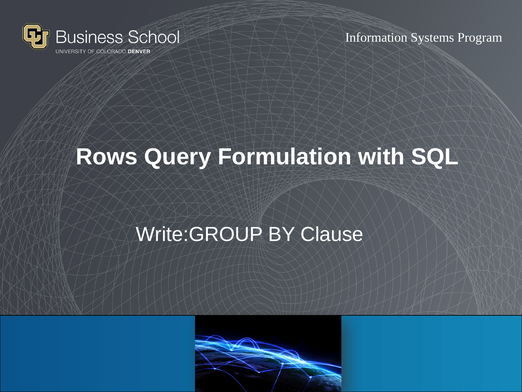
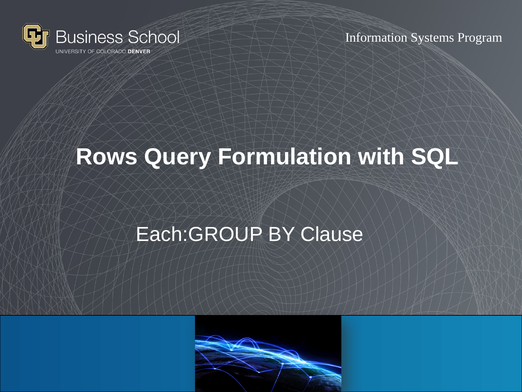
Write:GROUP: Write:GROUP -> Each:GROUP (199, 234)
